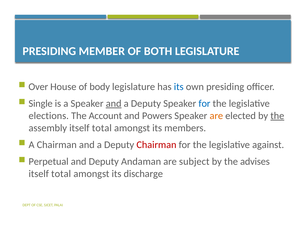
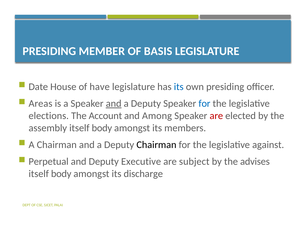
BOTH: BOTH -> BASIS (158, 51)
Over: Over -> Date (38, 87)
body: body -> have (100, 87)
Single: Single -> Areas (40, 104)
Powers: Powers -> Among (157, 116)
are colour: orange -> red (216, 116)
the underline: present -> none (277, 116)
assembly itself total: total -> body (102, 128)
Chairman colour: red -> black (156, 145)
Andaman: Andaman -> Executive (141, 162)
total: total -> body (61, 174)
